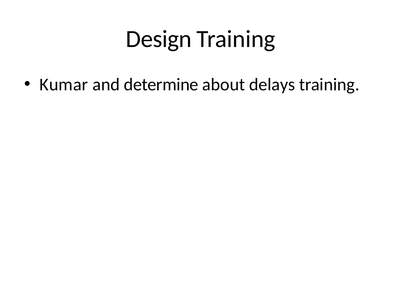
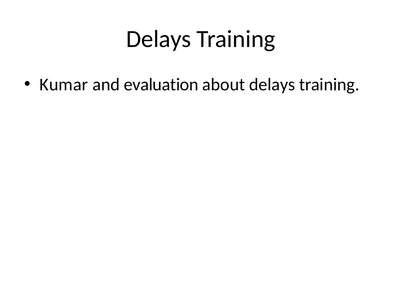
Design: Design -> Delays (159, 39)
determine: determine -> evaluation (161, 84)
